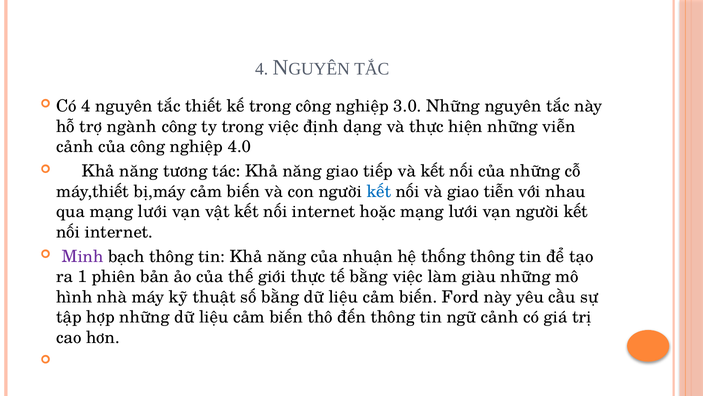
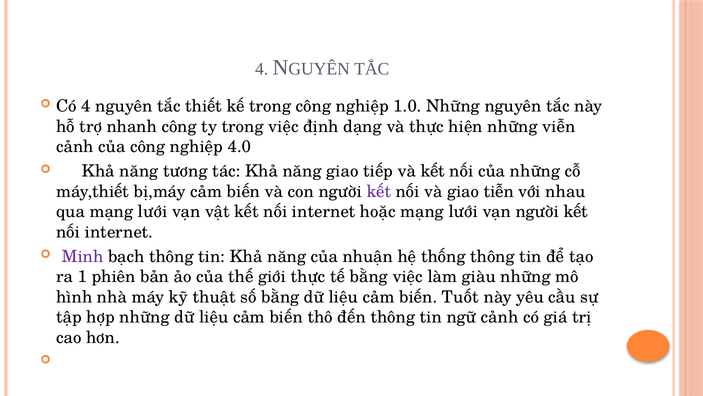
3.0: 3.0 -> 1.0 (408, 106)
ngành: ngành -> nhanh (132, 126)
kết colour: blue -> purple (379, 191)
Ford: Ford -> Tuốt (460, 297)
